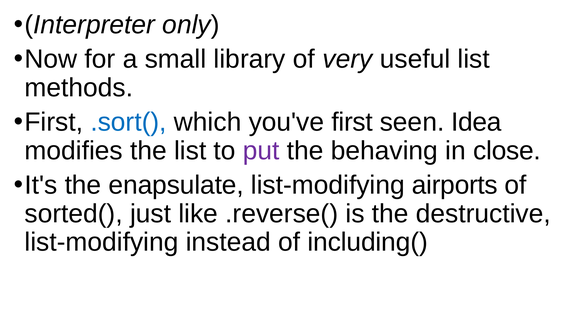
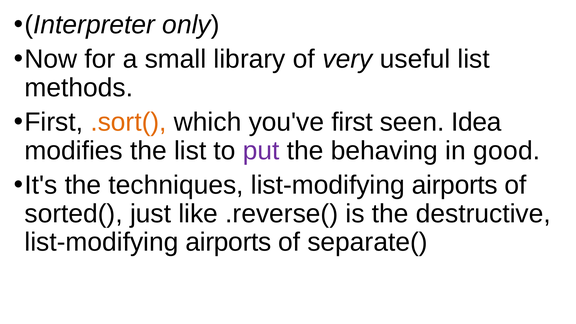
.sort( colour: blue -> orange (128, 122)
close: close -> good (507, 151)
enapsulate: enapsulate -> techniques (176, 185)
instead: instead -> airports (228, 242)
including(: including( -> separate( (368, 242)
